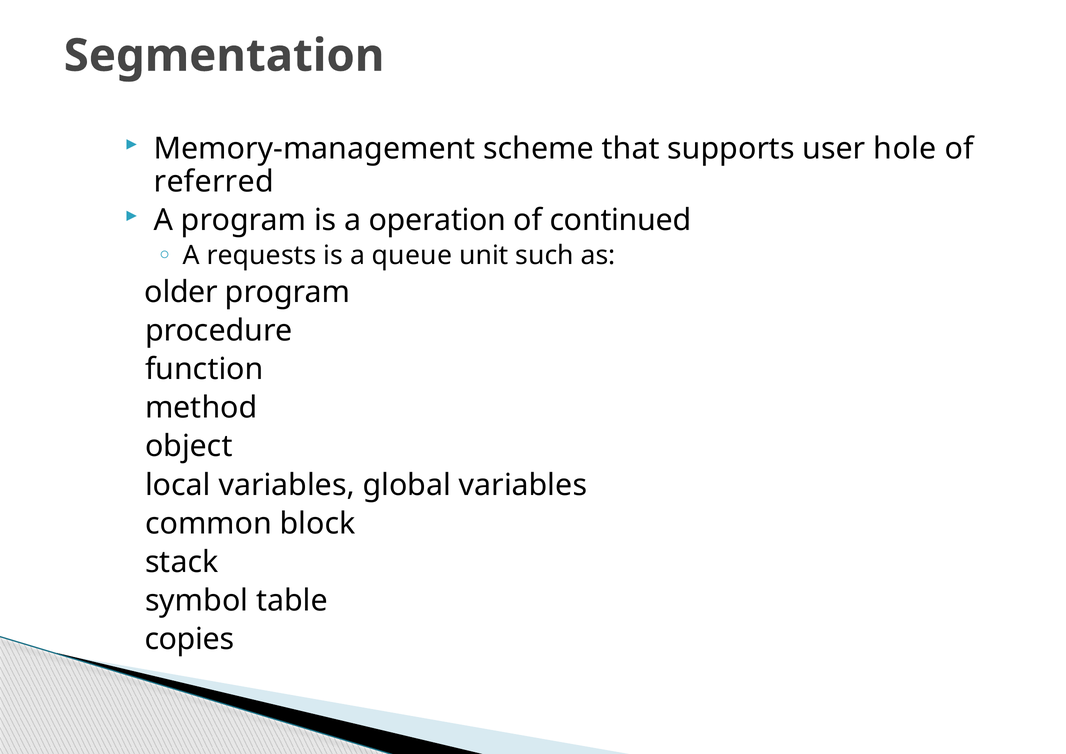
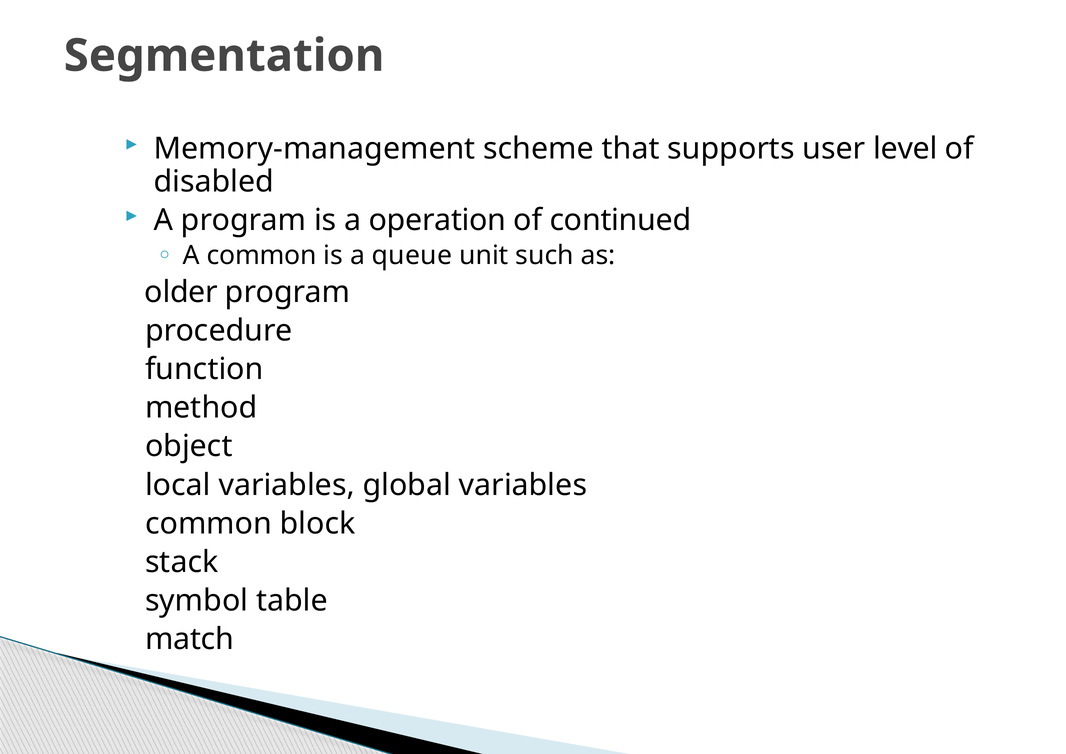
hole: hole -> level (905, 149)
referred: referred -> disabled (214, 181)
A requests: requests -> common (262, 255)
copies: copies -> match (189, 639)
